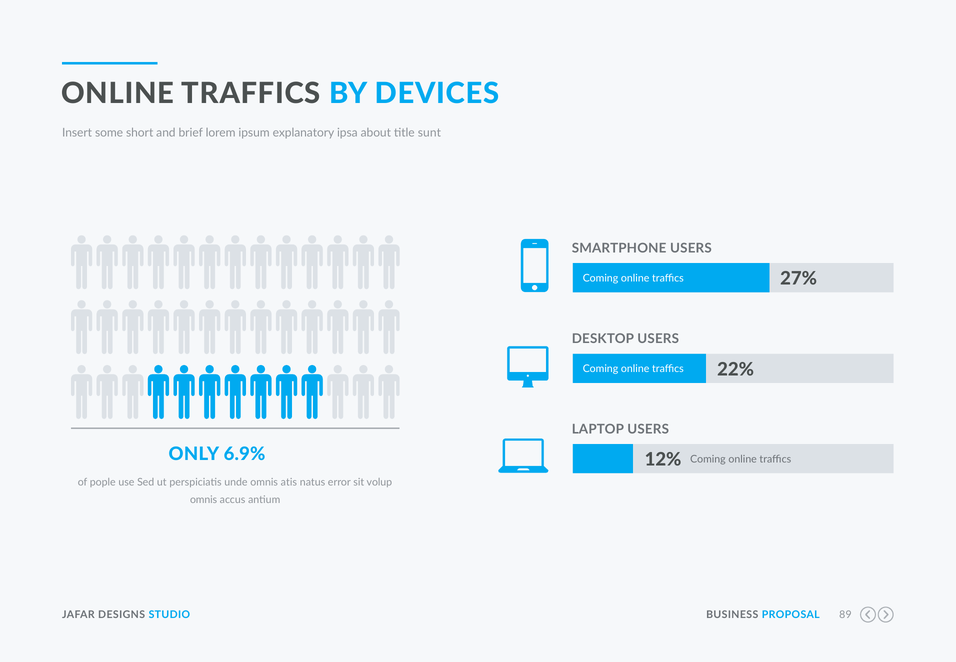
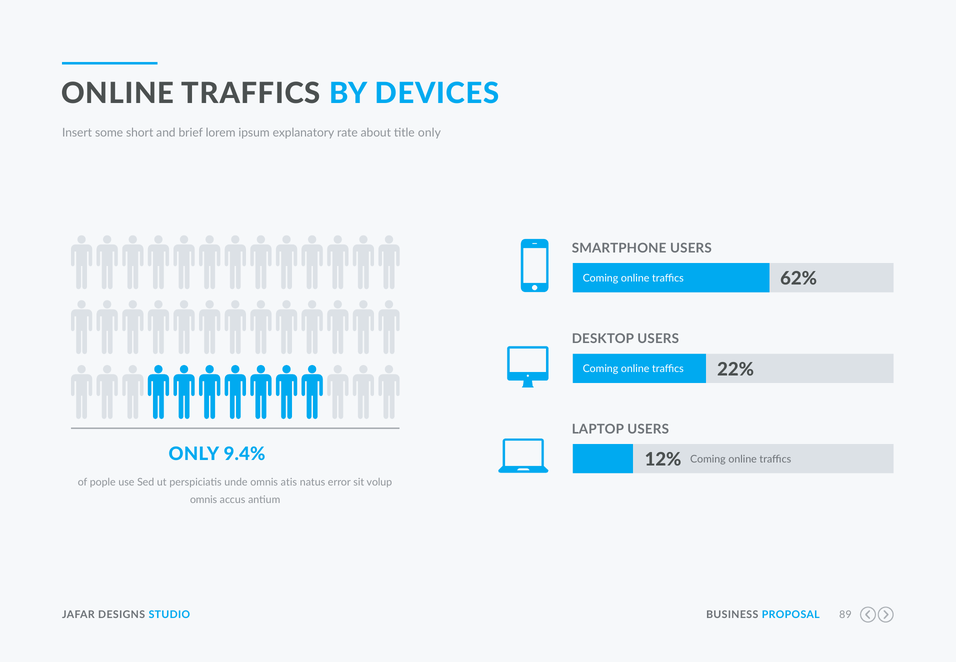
ipsa: ipsa -> rate (347, 133)
title sunt: sunt -> only (429, 133)
27%: 27% -> 62% (799, 279)
6.9%: 6.9% -> 9.4% (245, 454)
